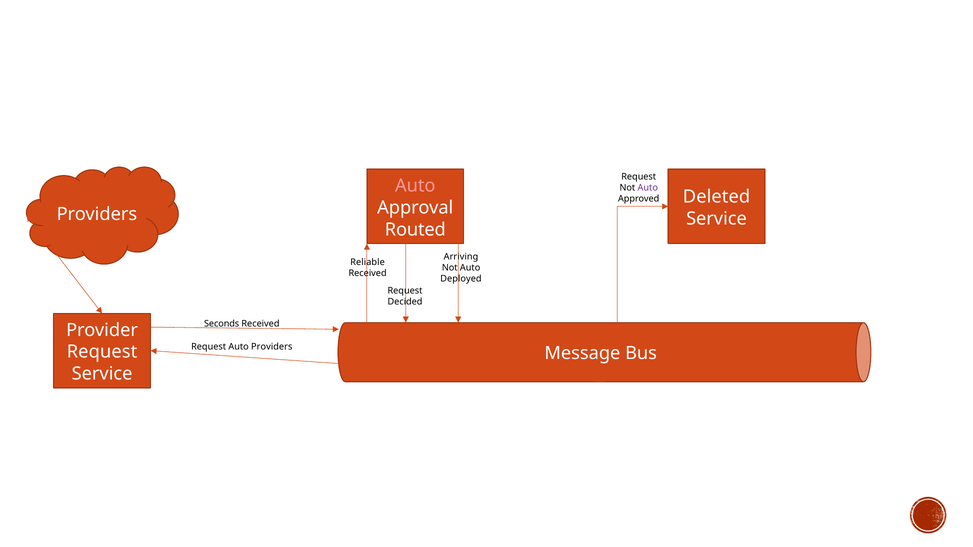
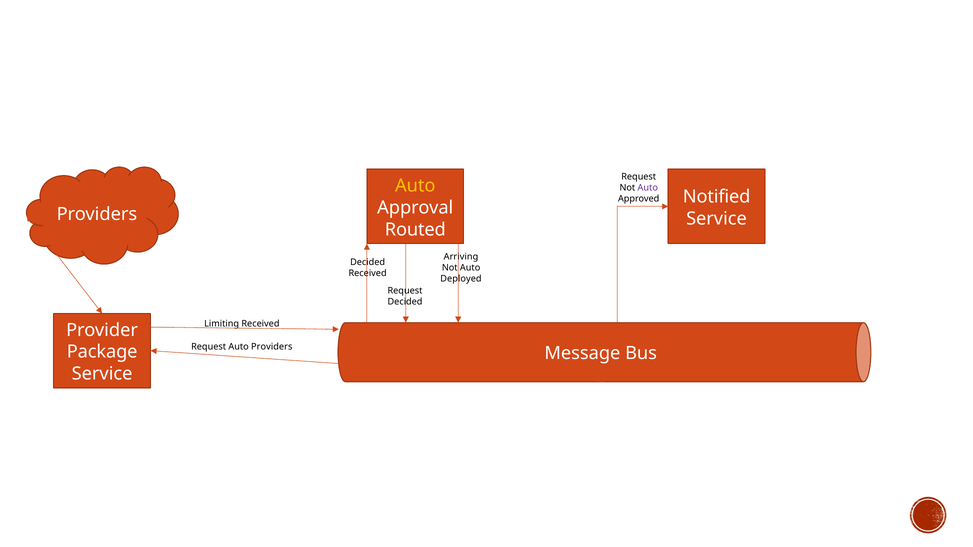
Auto colour: pink -> yellow (415, 186)
Deleted: Deleted -> Notified (717, 197)
Reliable: Reliable -> Decided (368, 262)
Seconds: Seconds -> Limiting (222, 324)
Request: Request -> Package (102, 352)
